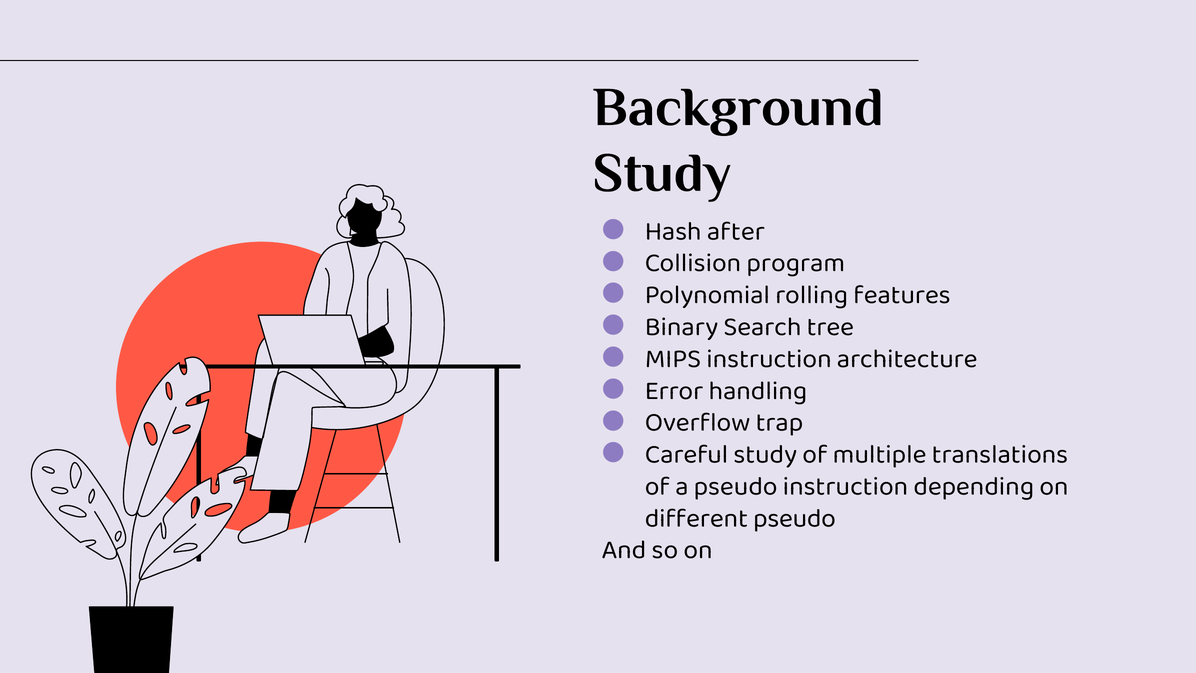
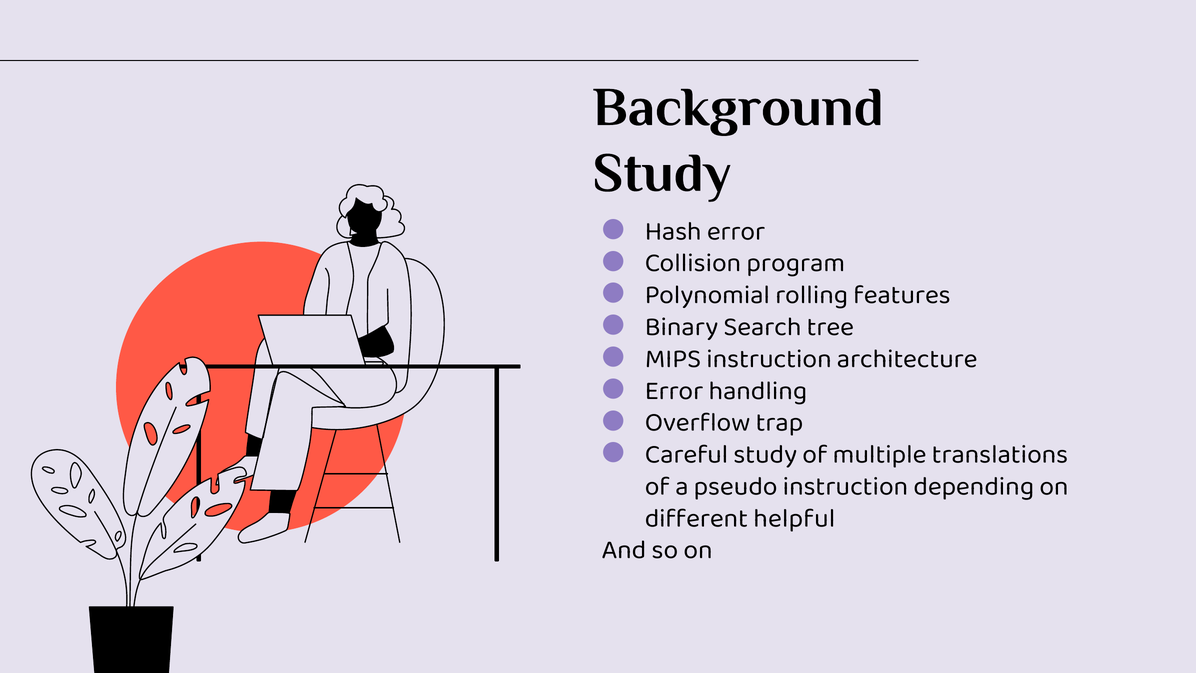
Hash after: after -> error (736, 231)
different pseudo: pseudo -> helpful (794, 518)
